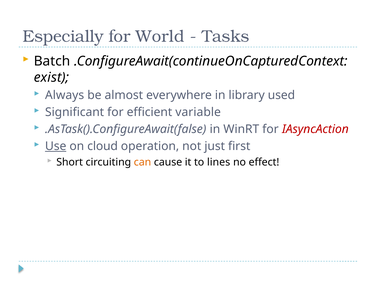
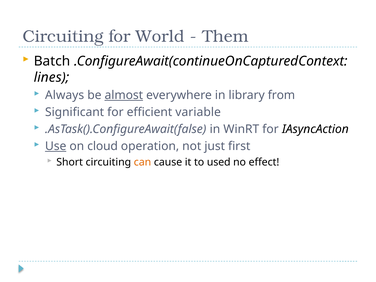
Especially: Especially -> Circuiting (63, 36)
Tasks: Tasks -> Them (225, 36)
exist: exist -> lines (52, 77)
almost underline: none -> present (124, 95)
used: used -> from (281, 95)
IAsyncAction colour: red -> black (315, 129)
lines: lines -> used (219, 162)
